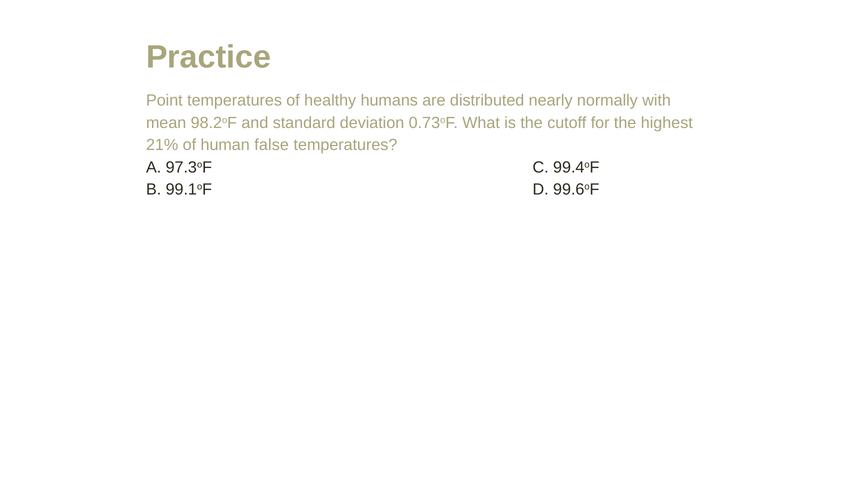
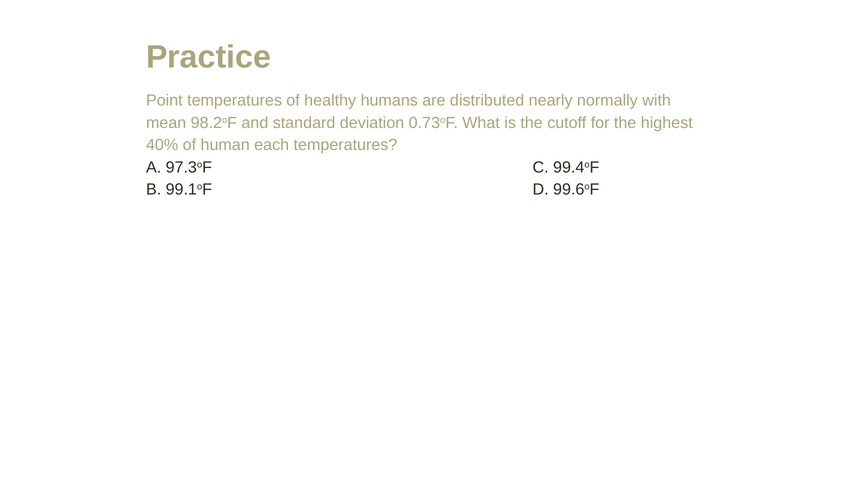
21%: 21% -> 40% (162, 145)
false: false -> each (272, 145)
